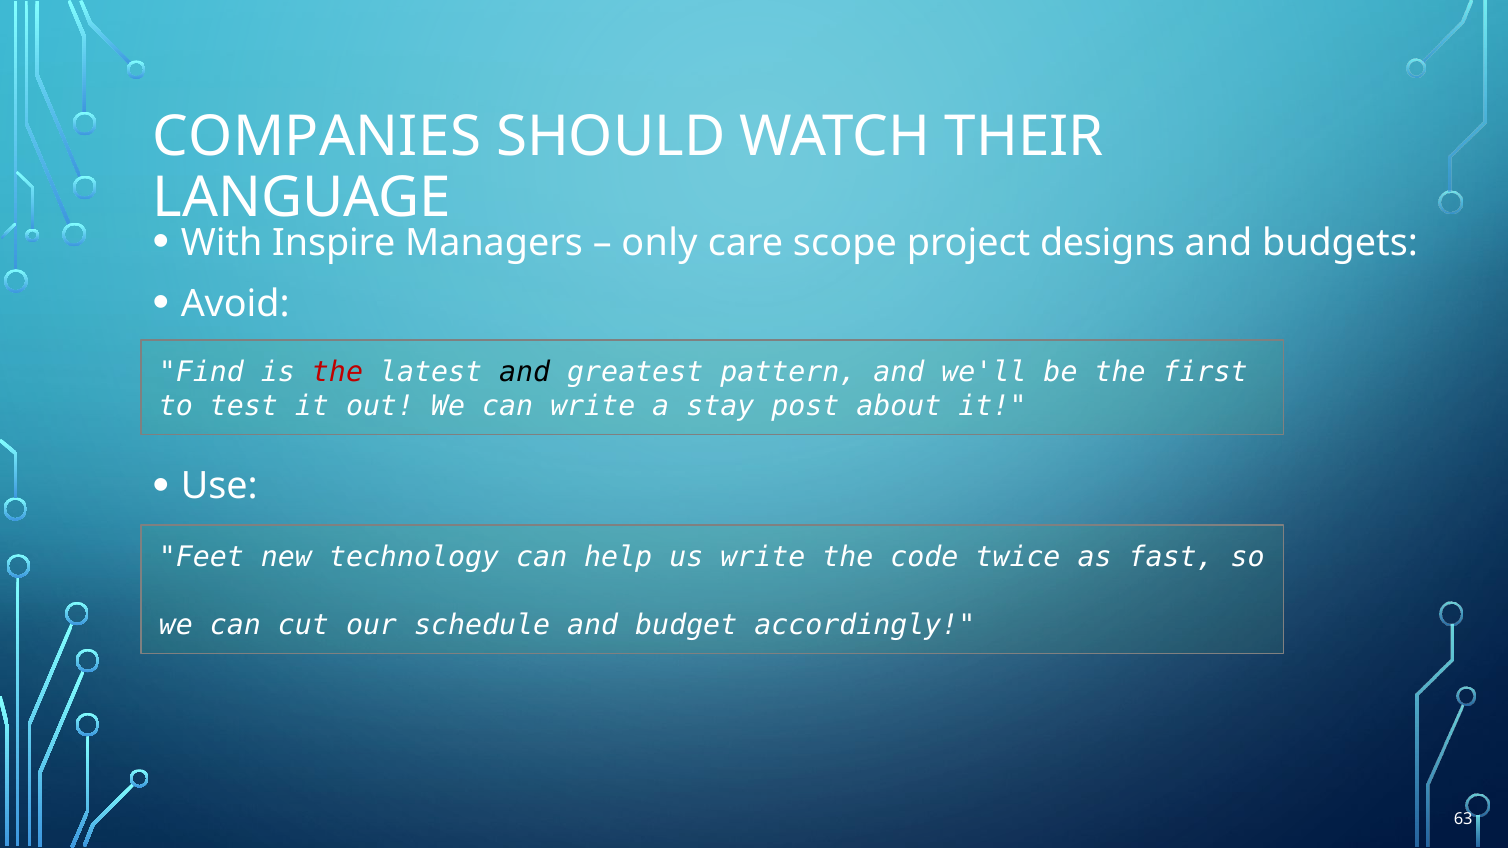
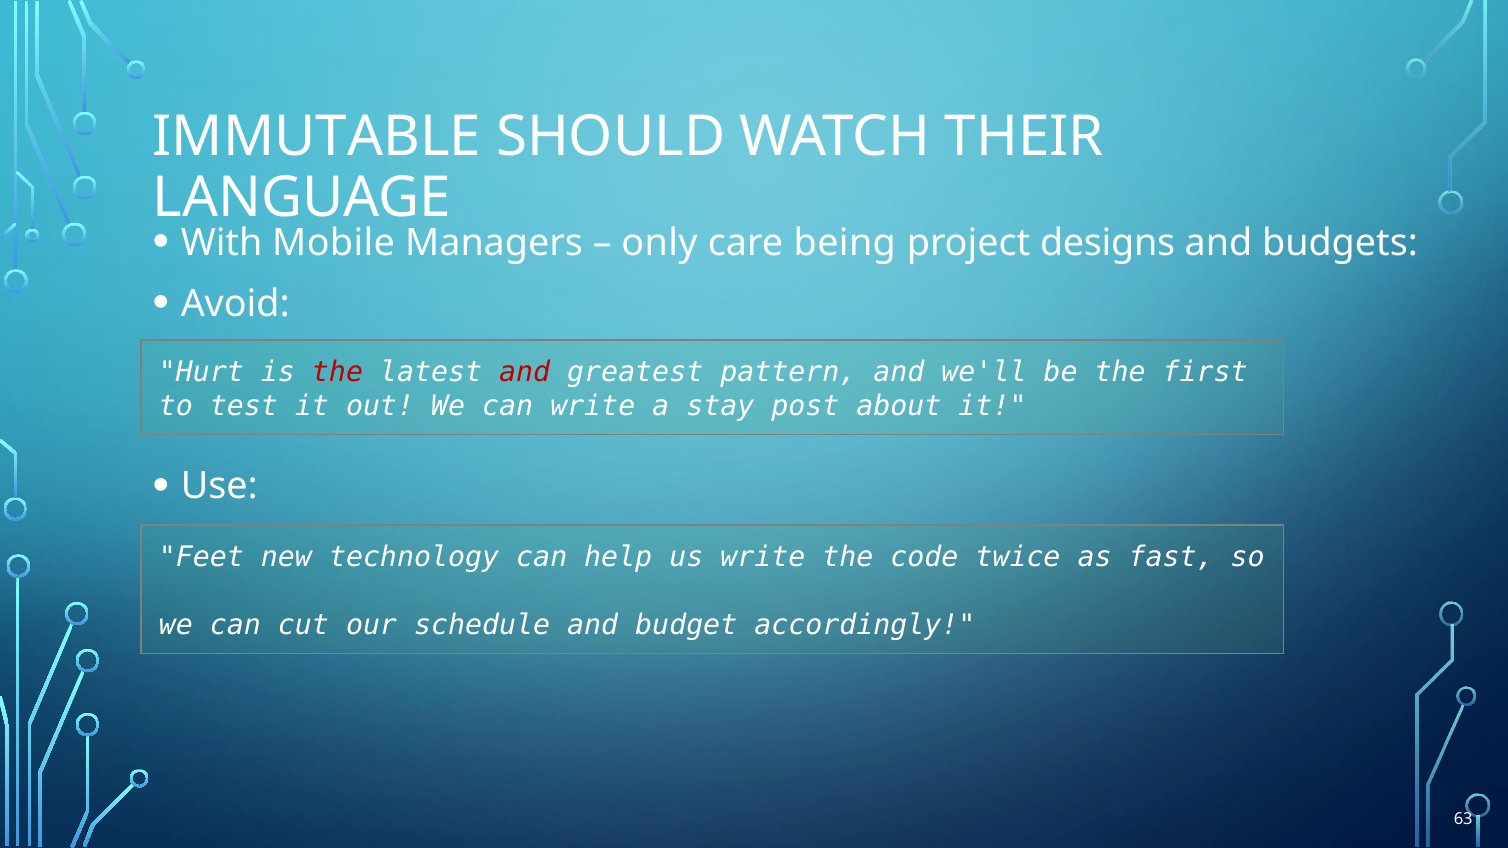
COMPANIES: COMPANIES -> IMMUTABLE (317, 137)
Inspire: Inspire -> Mobile (334, 243)
scope: scope -> being (845, 243)
Find: Find -> Hurt (201, 372)
and colour: black -> red (525, 372)
